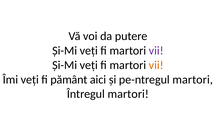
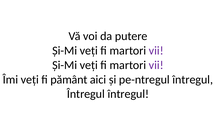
vii colour: orange -> purple (156, 65)
pe-ntregul martori: martori -> întregul (193, 79)
martori: martori -> întregul (128, 94)
